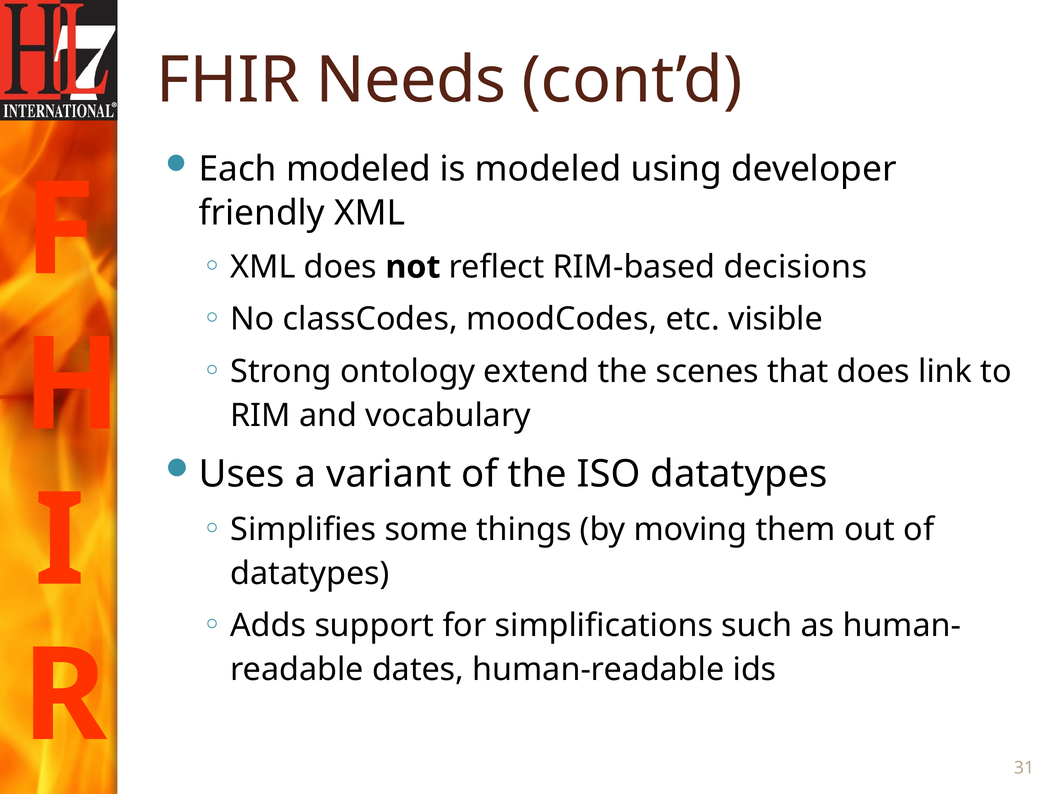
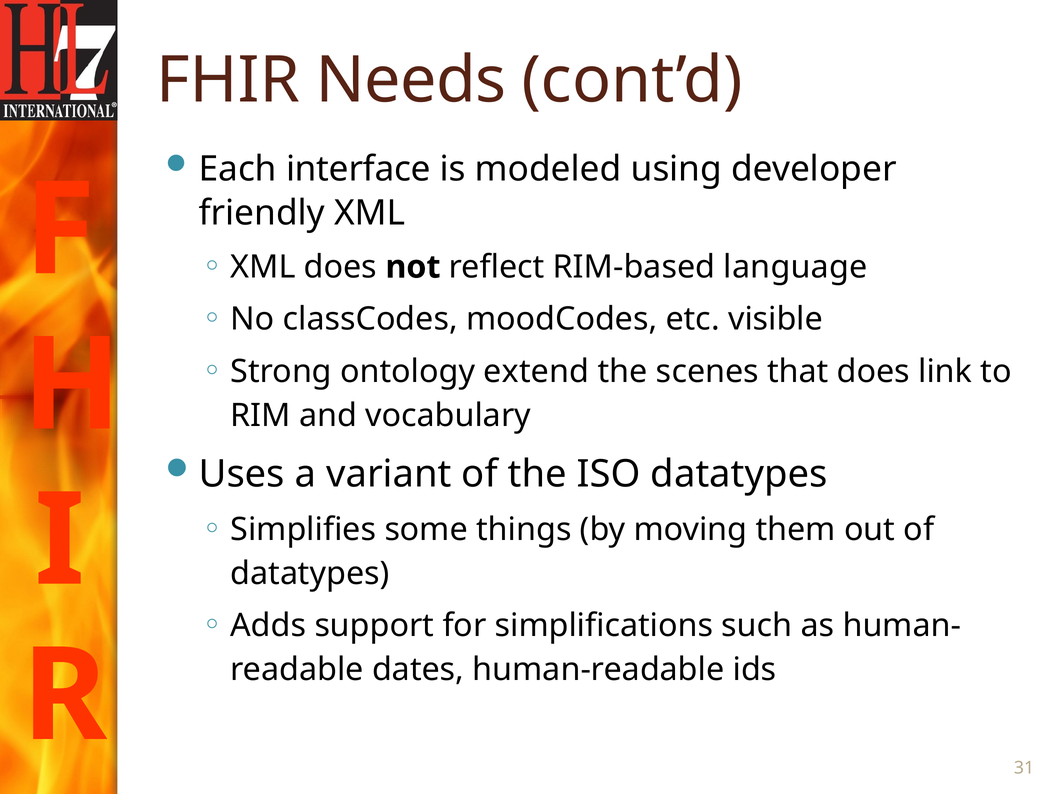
Each modeled: modeled -> interface (358, 169)
decisions: decisions -> language (796, 267)
